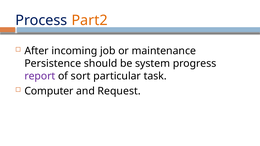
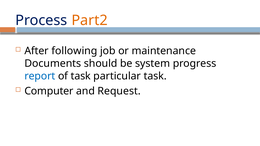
incoming: incoming -> following (74, 51)
Persistence: Persistence -> Documents (53, 64)
report colour: purple -> blue (40, 76)
of sort: sort -> task (81, 76)
